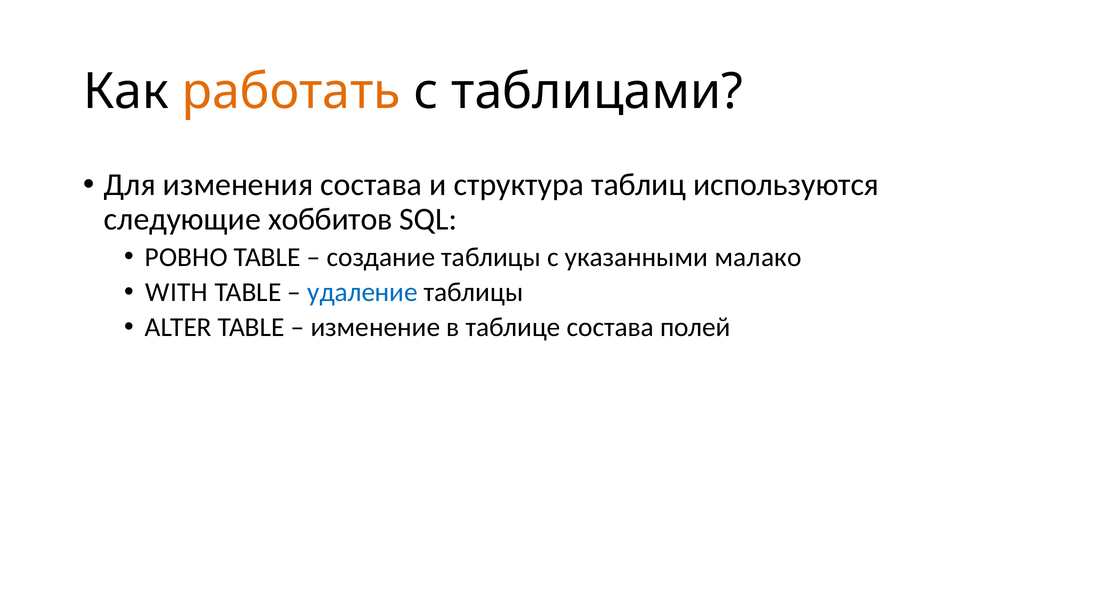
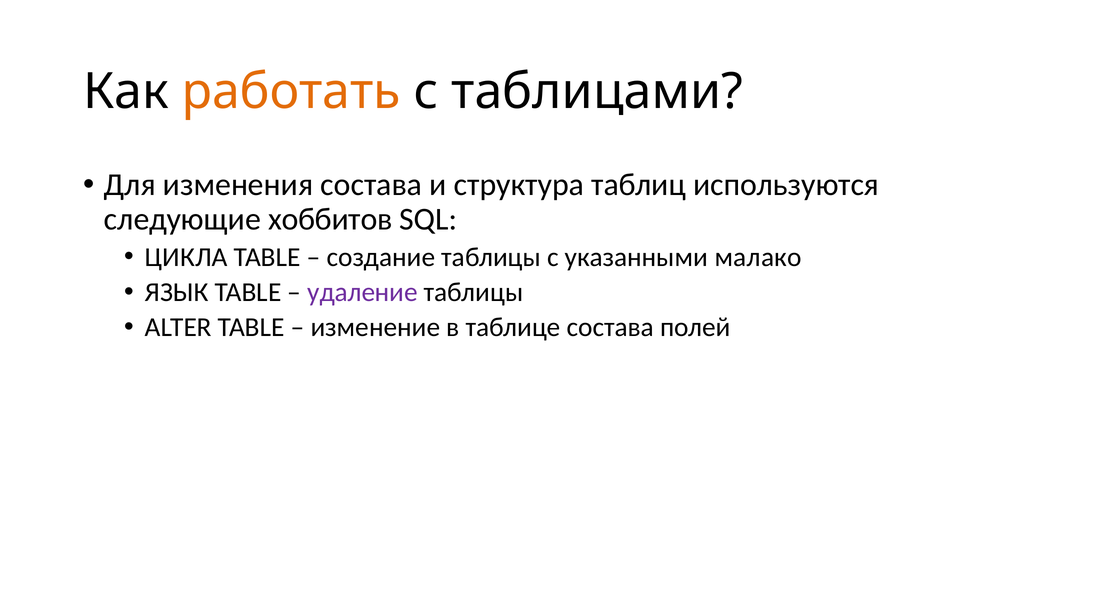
РОВНО: РОВНО -> ЦИКЛА (186, 257)
WITH: WITH -> ЯЗЫК (177, 292)
удаление colour: blue -> purple (363, 292)
